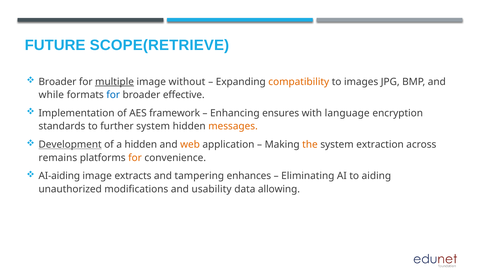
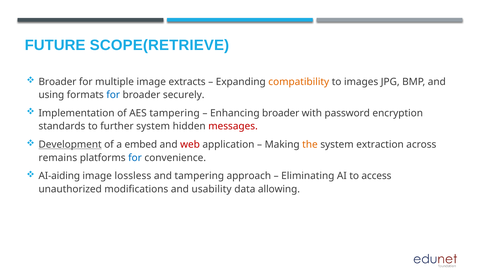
multiple underline: present -> none (115, 82)
without: without -> extracts (187, 82)
while: while -> using (51, 95)
effective: effective -> securely (184, 95)
AES framework: framework -> tampering (175, 113)
Enhancing ensures: ensures -> broader (281, 113)
language: language -> password (347, 113)
messages colour: orange -> red (233, 126)
a hidden: hidden -> embed (141, 145)
web colour: orange -> red (190, 145)
for colour: orange -> blue (135, 158)
extracts: extracts -> lossless (133, 176)
enhances: enhances -> approach (249, 176)
aiding: aiding -> access (376, 176)
